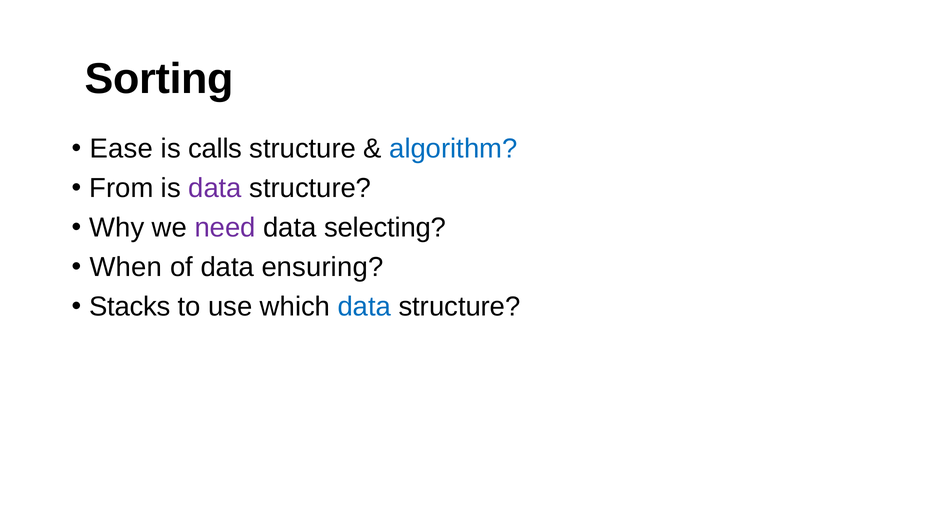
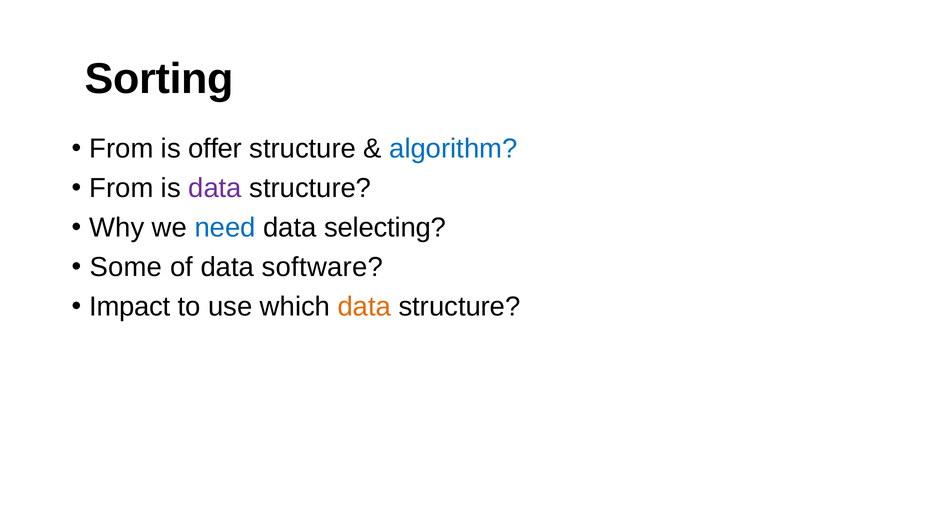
Ease: Ease -> From (121, 149)
calls: calls -> offer (215, 149)
need colour: purple -> blue (225, 228)
When: When -> Some (126, 267)
ensuring: ensuring -> software (322, 267)
Stacks: Stacks -> Impact (130, 307)
data colour: blue -> orange (364, 307)
